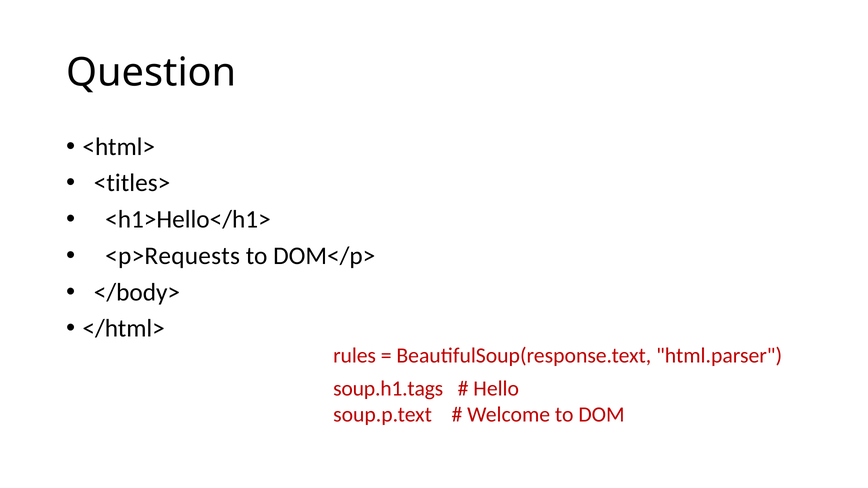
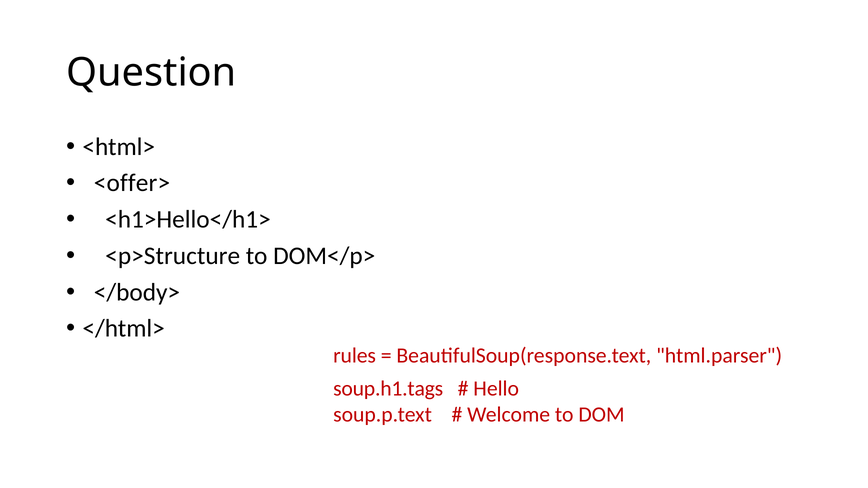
<titles>: <titles> -> <offer> (132, 183)
<p>Requests: <p>Requests -> <p>Structure (173, 256)
